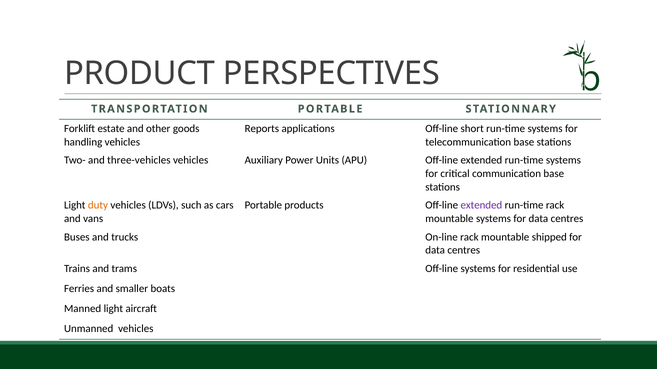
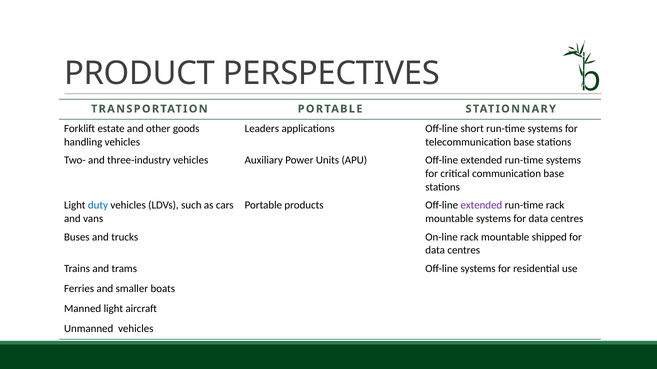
Reports: Reports -> Leaders (262, 129)
three-vehicles: three-vehicles -> three-industry (139, 160)
duty colour: orange -> blue (98, 206)
